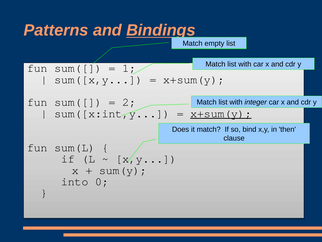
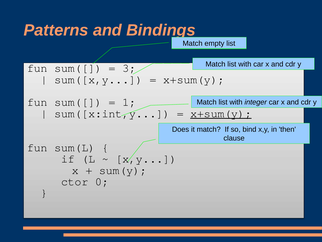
Bindings underline: present -> none (161, 30)
1: 1 -> 3 (129, 68)
2: 2 -> 1 (129, 102)
into: into -> ctor (75, 181)
